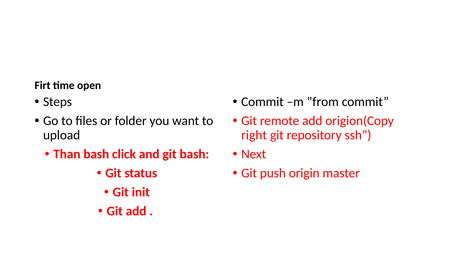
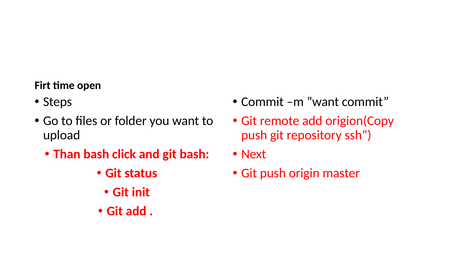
”from: ”from -> ”want (323, 102)
right: right -> push (254, 135)
